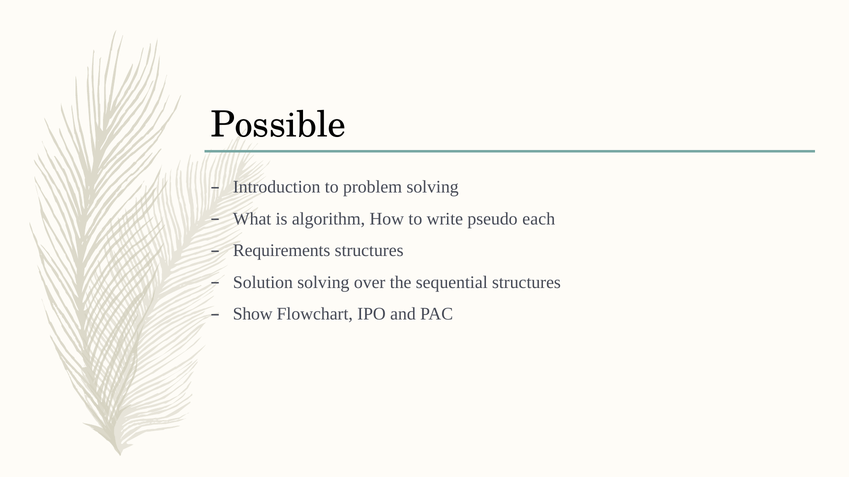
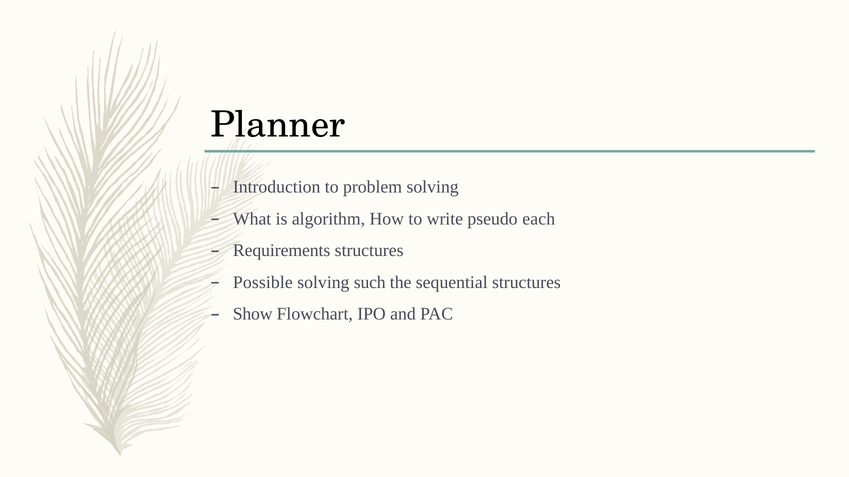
Possible: Possible -> Planner (278, 125)
Solution: Solution -> Possible (263, 283)
over: over -> such (370, 283)
